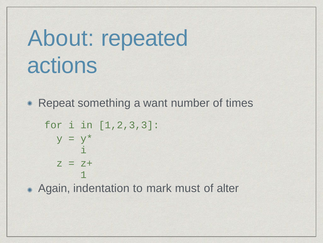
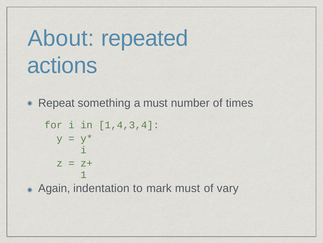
a want: want -> must (155, 103)
1,2,3,3: 1,2,3,3 -> 1,4,3,4 (129, 125)
alter: alter -> vary (228, 188)
